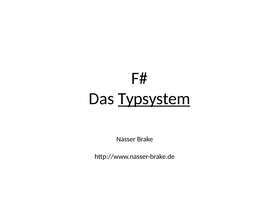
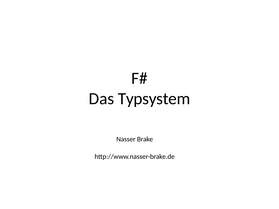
Typsystem underline: present -> none (154, 99)
